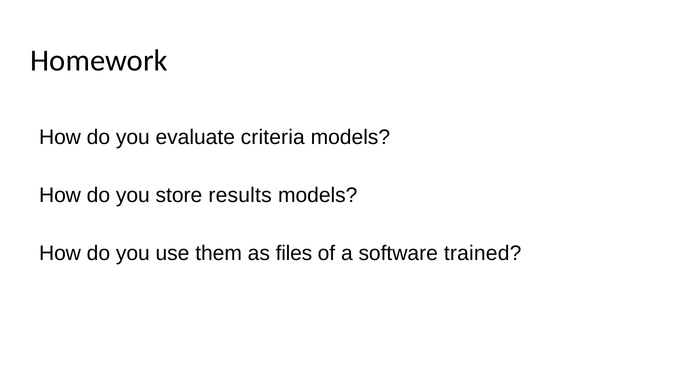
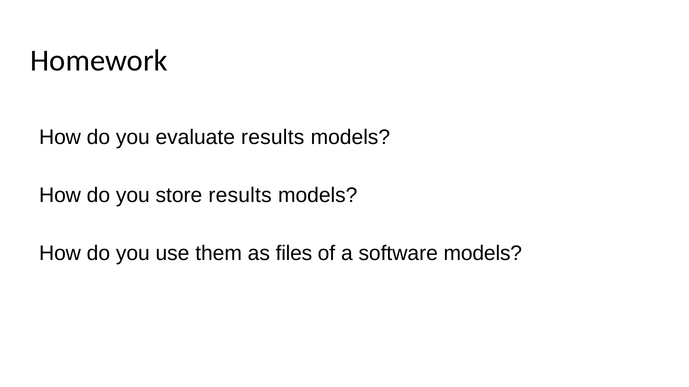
evaluate criteria: criteria -> results (273, 137)
software trained: trained -> models (483, 254)
